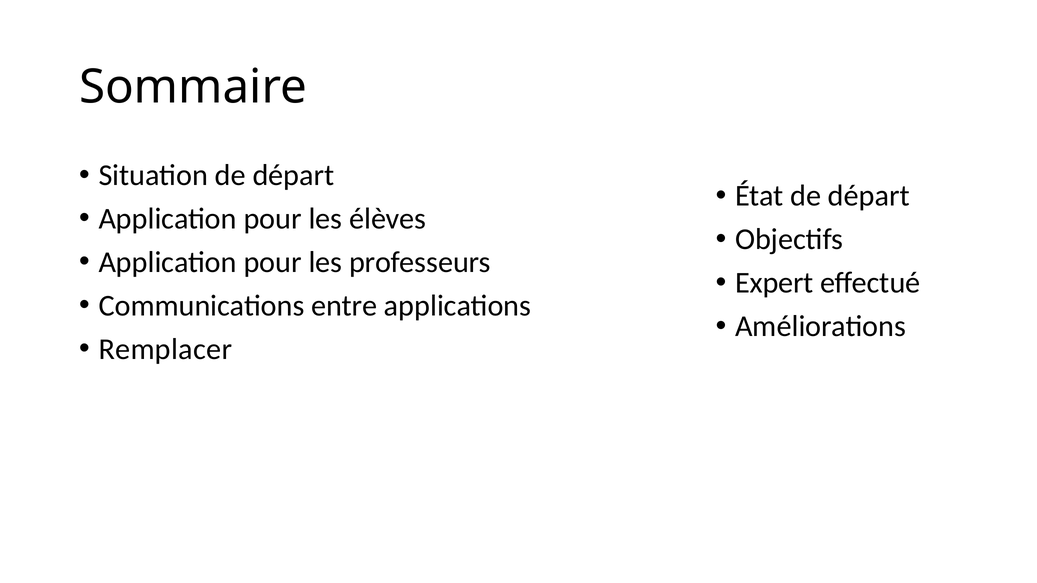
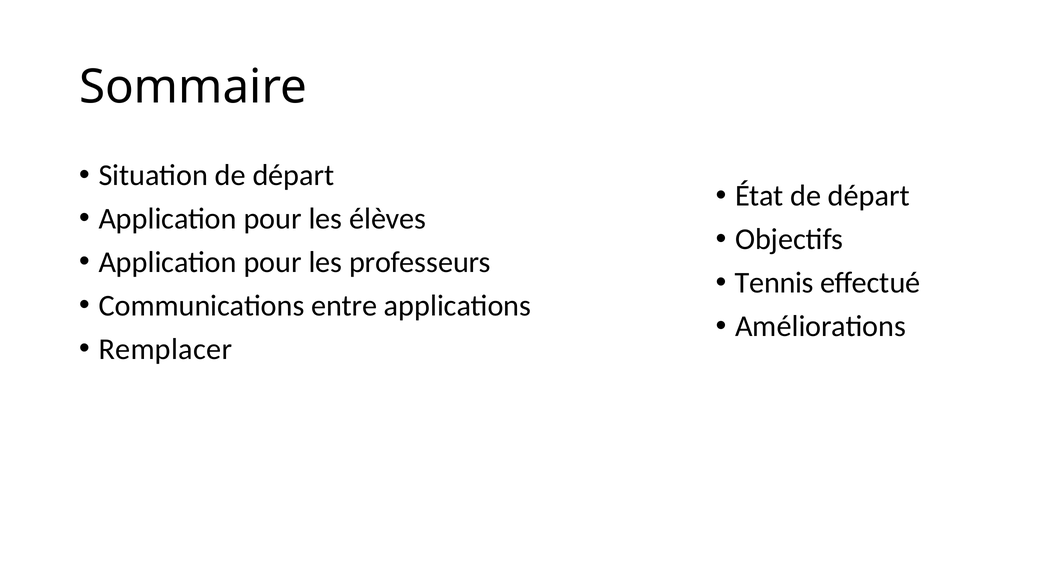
Expert: Expert -> Tennis (774, 283)
